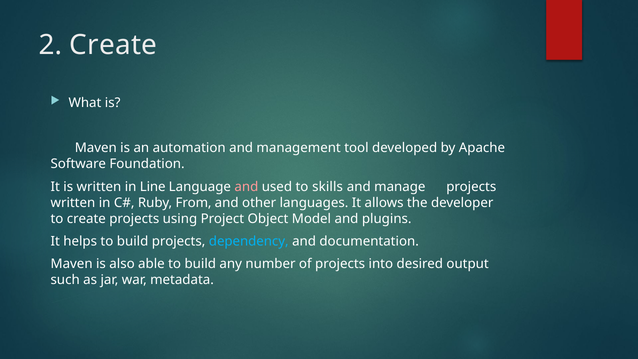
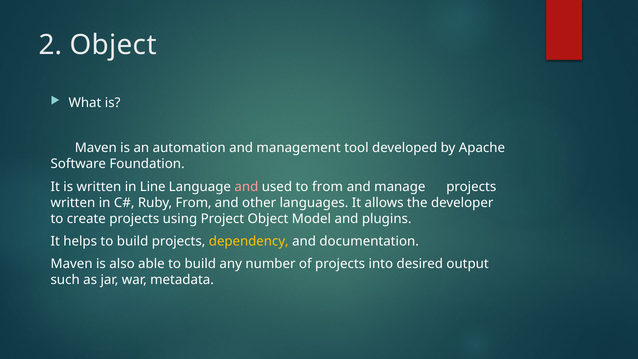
2 Create: Create -> Object (113, 45)
to skills: skills -> from (328, 187)
dependency colour: light blue -> yellow (249, 241)
